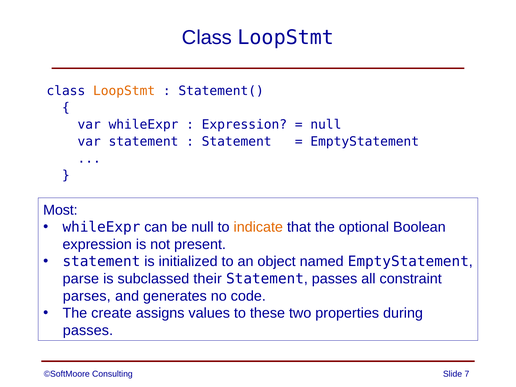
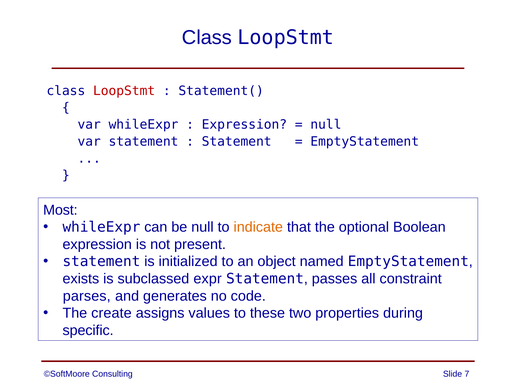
LoopStmt colour: orange -> red (124, 91)
parse: parse -> exists (81, 279)
their: their -> expr (208, 279)
passes: passes -> specific (88, 330)
